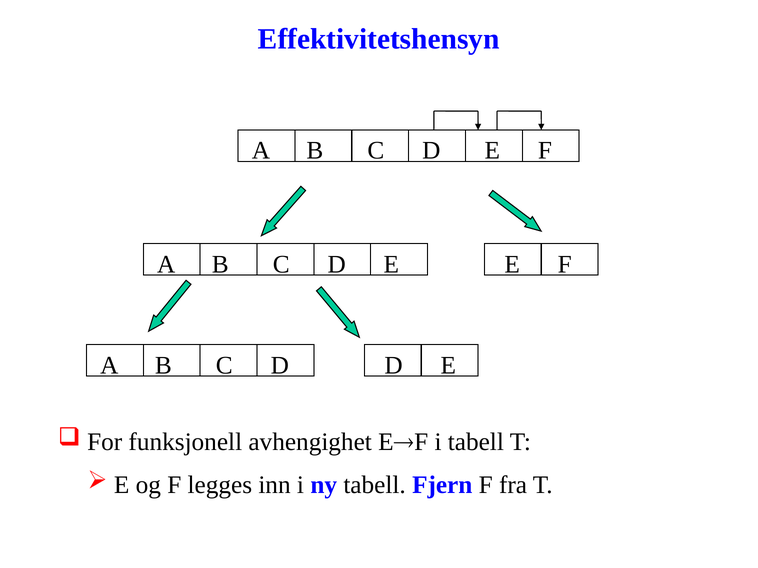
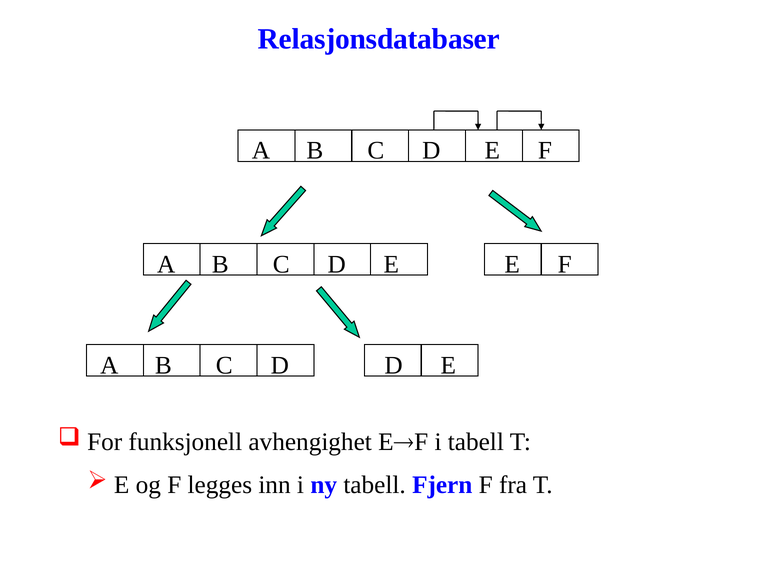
Effektivitetshensyn: Effektivitetshensyn -> Relasjonsdatabaser (379, 39)
